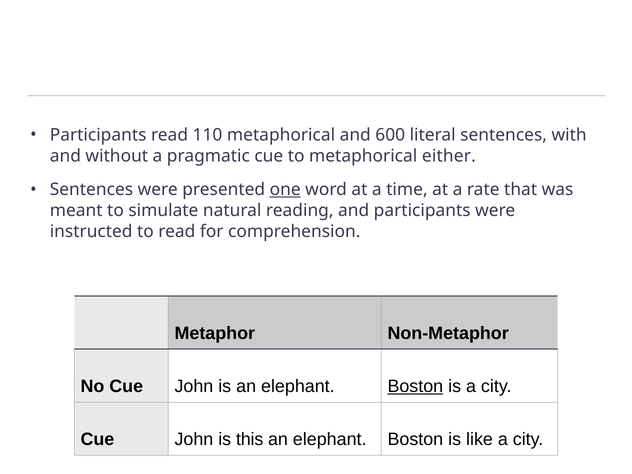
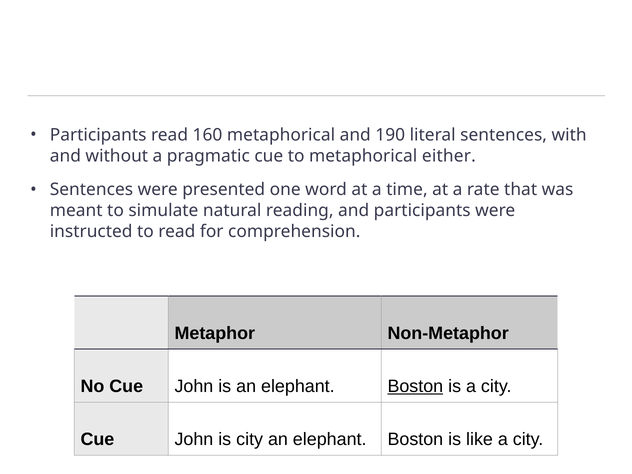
110: 110 -> 160 (208, 135)
600: 600 -> 190 (390, 135)
one underline: present -> none (285, 190)
is this: this -> city (250, 439)
